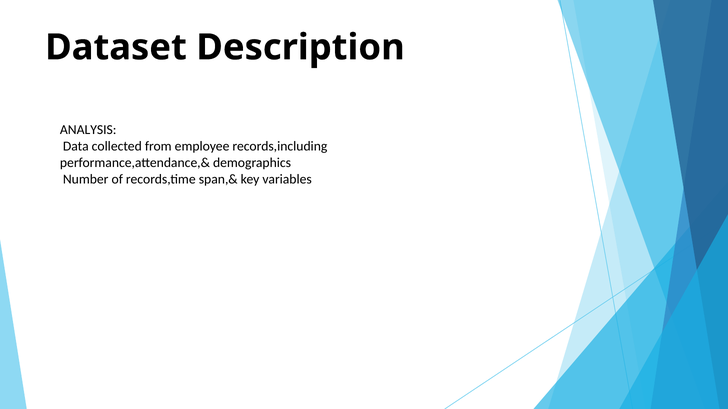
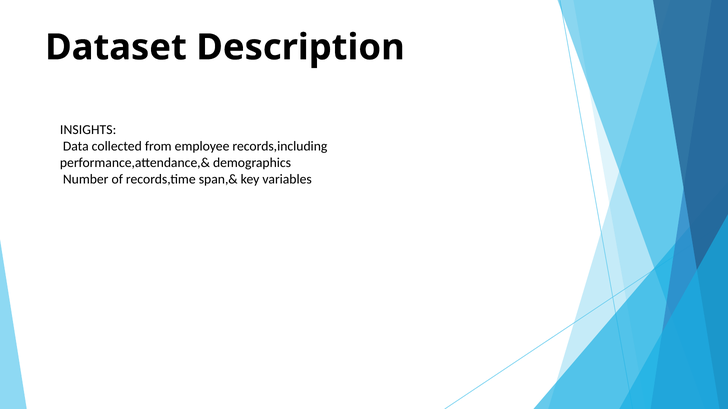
ANALYSIS: ANALYSIS -> INSIGHTS (88, 130)
